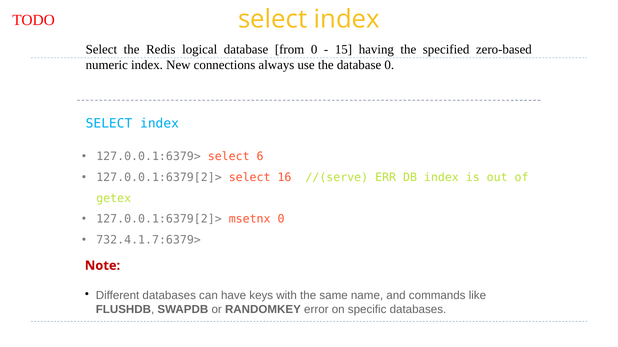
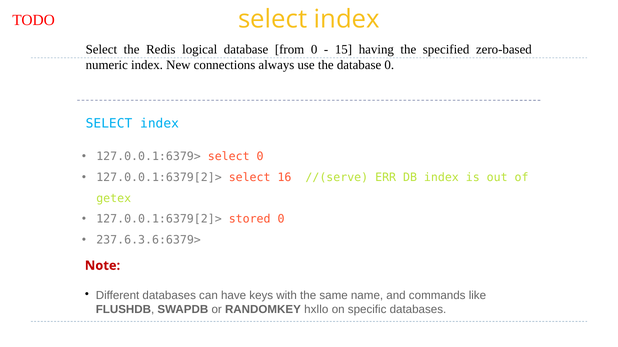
select 6: 6 -> 0 (260, 157)
msetnx: msetnx -> stored (250, 219)
732.4.1.7:6379>: 732.4.1.7:6379> -> 237.6.3.6:6379> (149, 240)
error: error -> hxllo (316, 310)
